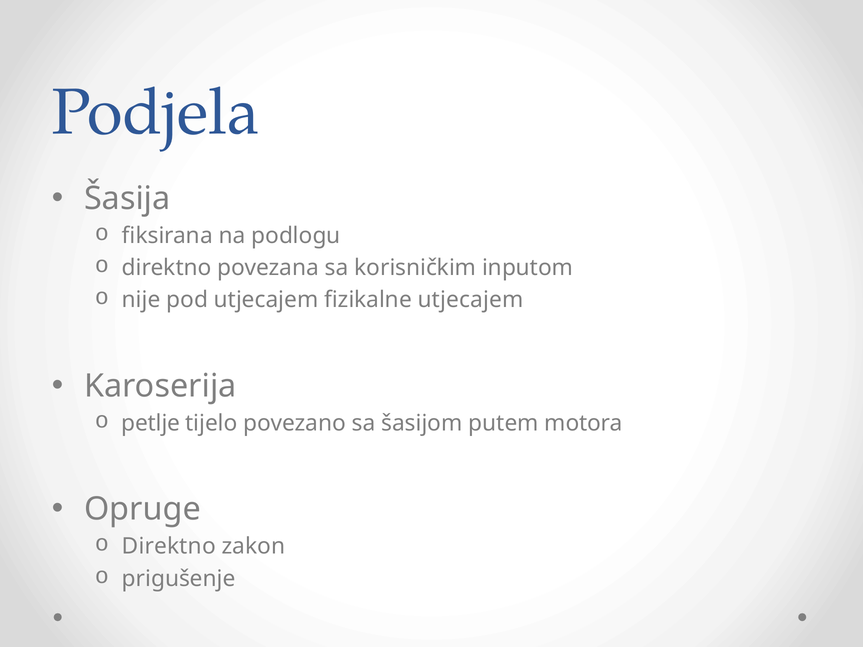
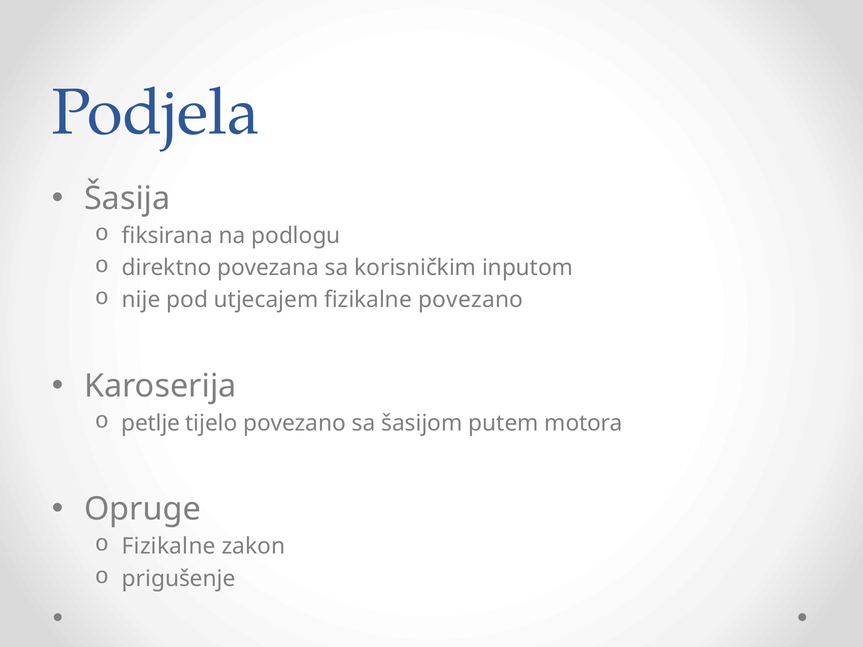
fizikalne utjecajem: utjecajem -> povezano (471, 300)
Direktno: Direktno -> Fizikalne (169, 547)
